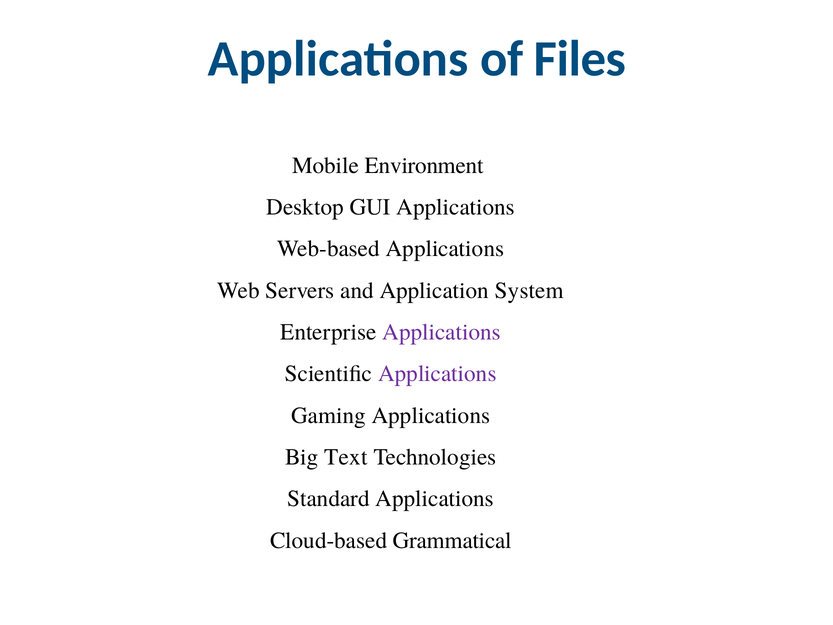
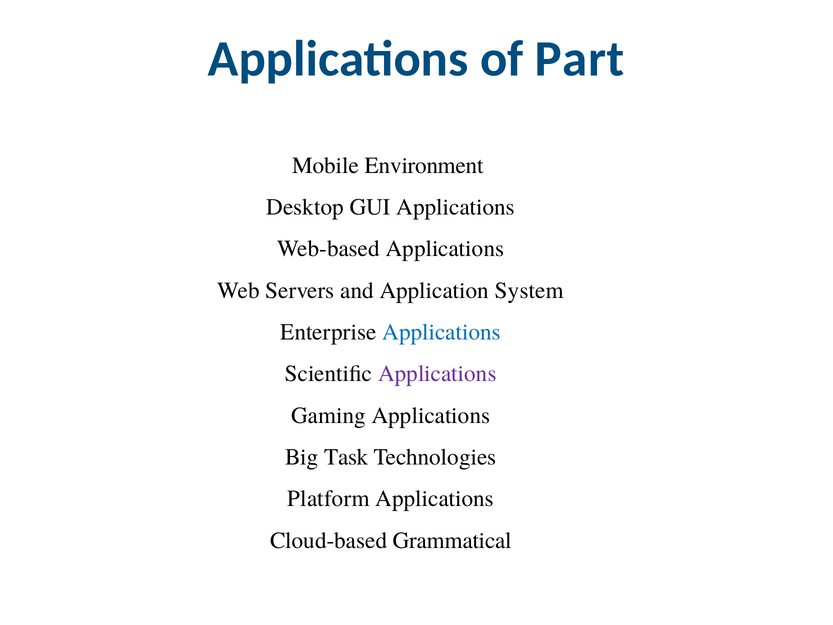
Files: Files -> Part (580, 59)
Applications colour: purple -> blue (442, 332)
Text: Text -> Task (346, 457)
Standard: Standard -> Platform (328, 499)
